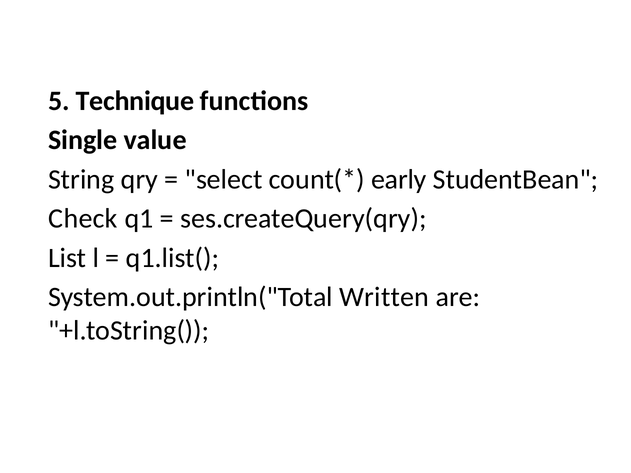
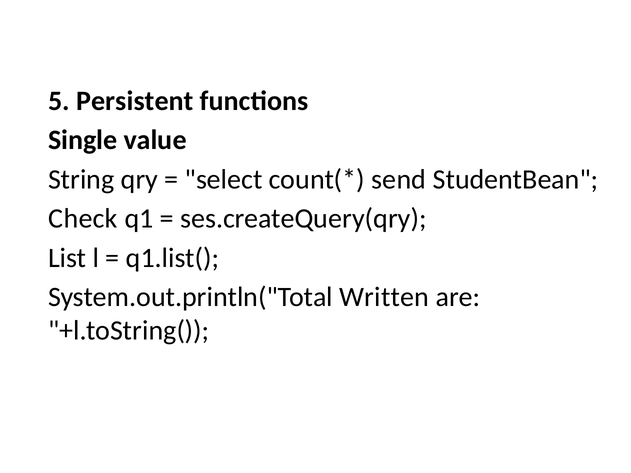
Technique: Technique -> Persistent (135, 101)
early: early -> send (399, 179)
